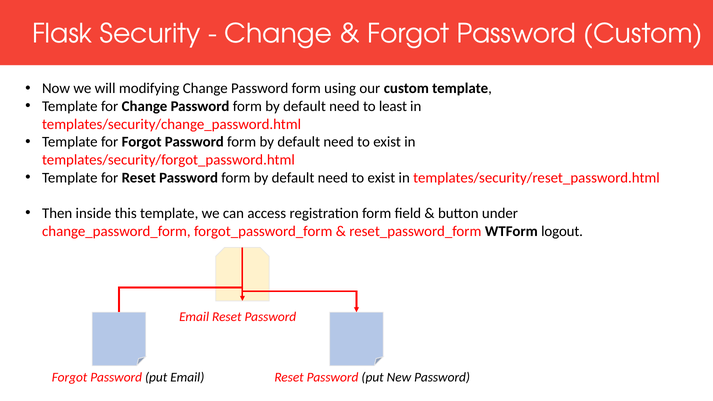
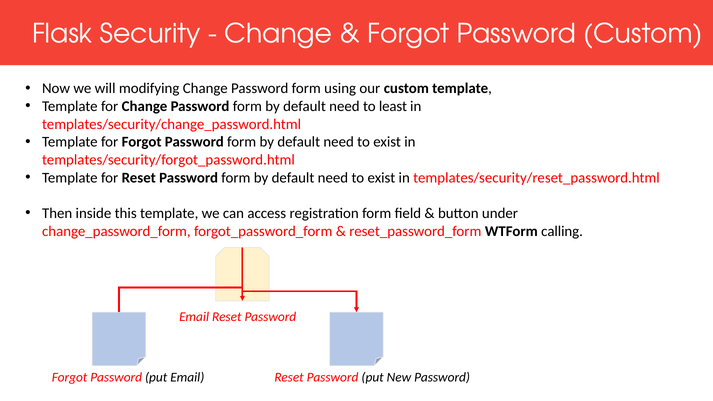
logout: logout -> calling (562, 231)
